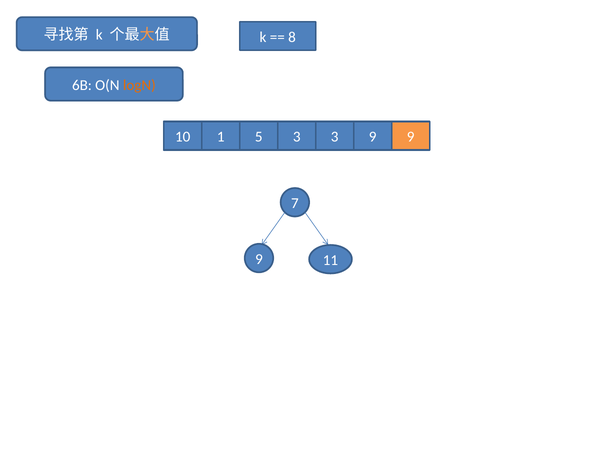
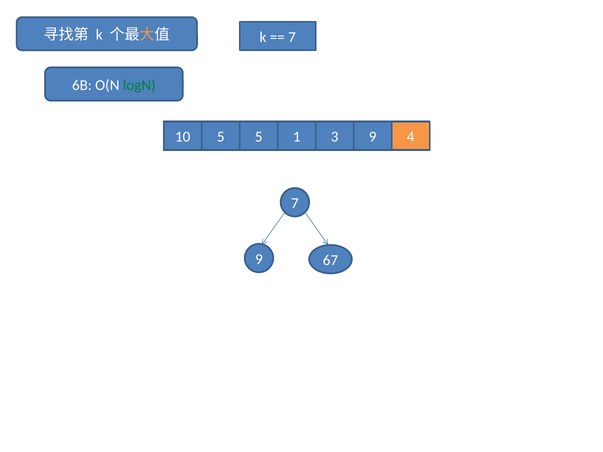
8: 8 -> 7 (292, 37)
logN colour: orange -> green (139, 85)
10 1: 1 -> 5 (221, 137)
5 3: 3 -> 1 (297, 137)
9 9: 9 -> 4 (411, 137)
11: 11 -> 67 (330, 260)
